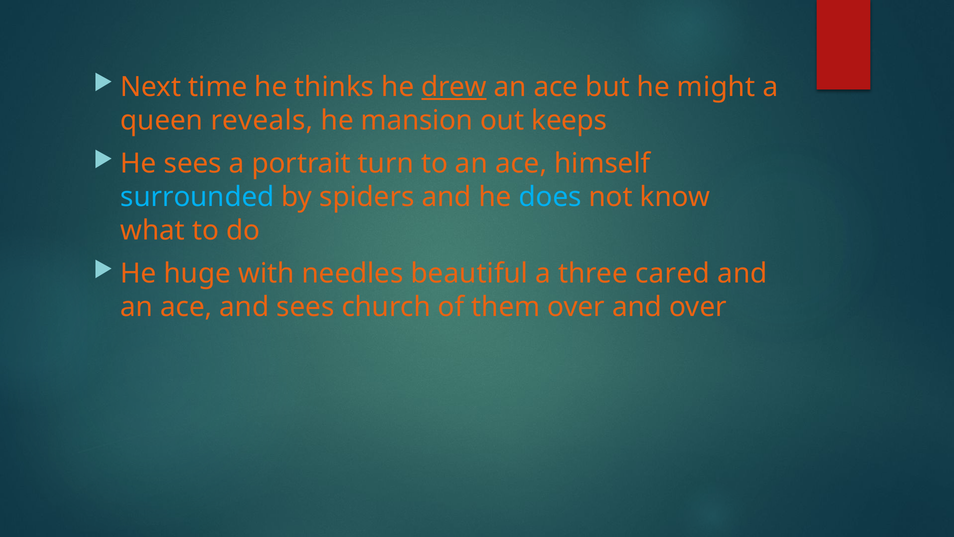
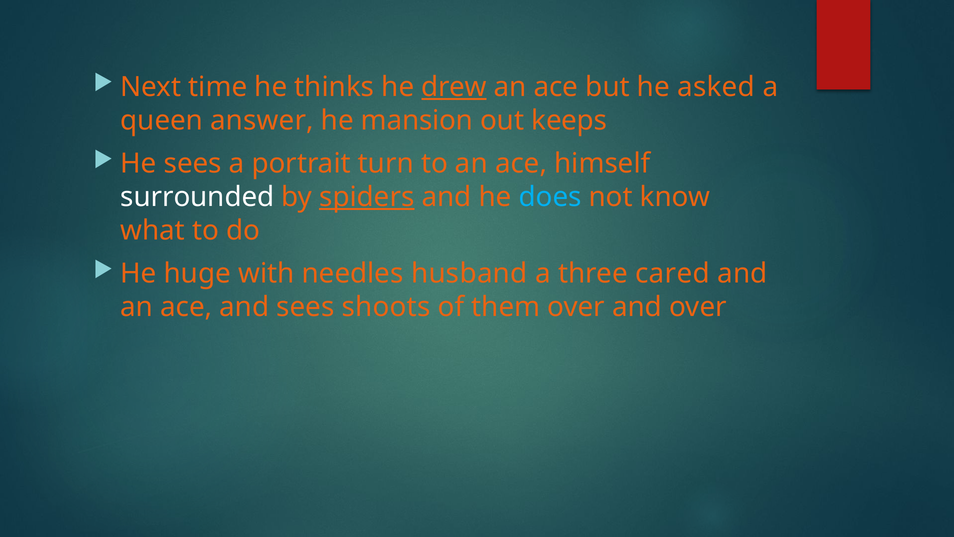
might: might -> asked (716, 87)
reveals: reveals -> answer (262, 120)
surrounded colour: light blue -> white (197, 197)
spiders underline: none -> present (367, 197)
beautiful: beautiful -> husband (469, 273)
church: church -> shoots (386, 307)
